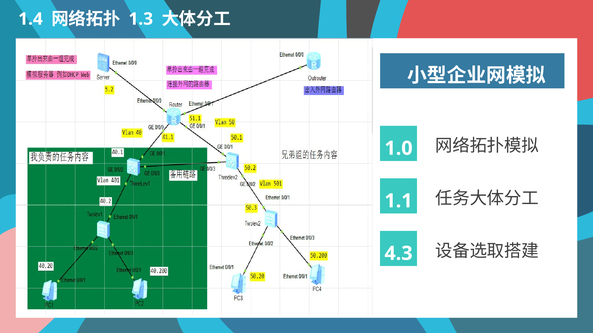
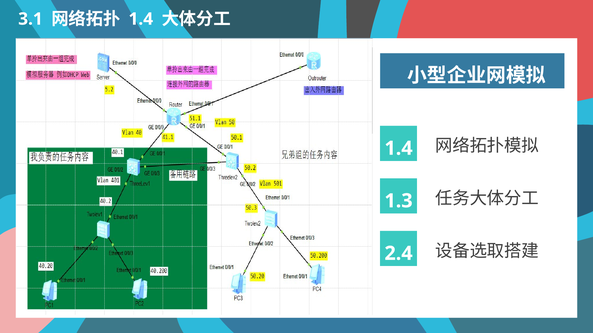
1.4: 1.4 -> 3.1 (30, 19)
1.3: 1.3 -> 1.4 (141, 19)
1.0: 1.0 -> 1.4 (399, 149)
1.1: 1.1 -> 1.3 (399, 201)
4.3: 4.3 -> 2.4 (399, 254)
